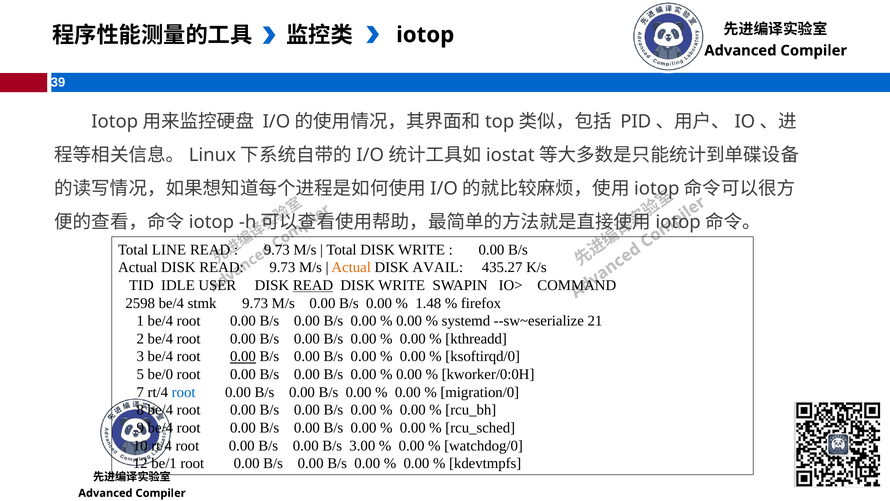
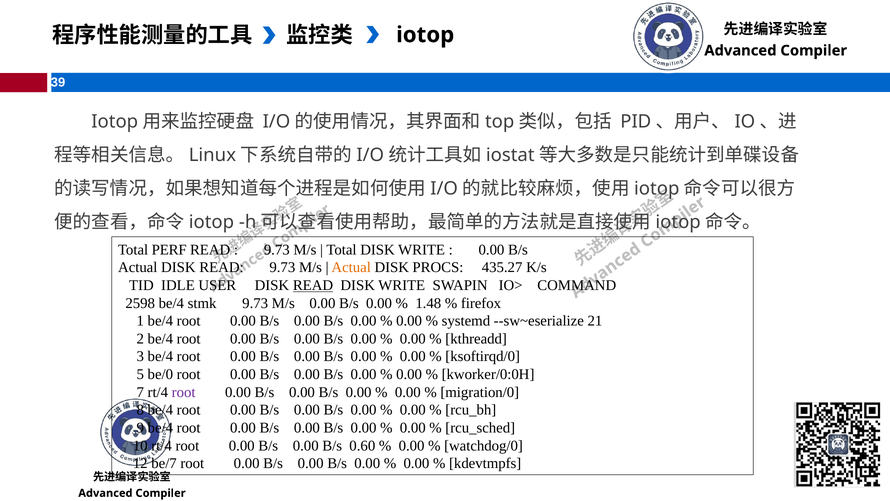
LINE: LINE -> PERF (169, 250)
AVAIL: AVAIL -> PROCS (438, 267)
0.00 underline: present -> none (243, 356)
root colour: blue -> purple (184, 392)
3.00: 3.00 -> 0.60 (362, 445)
be/1: be/1 -> be/7 (164, 463)
